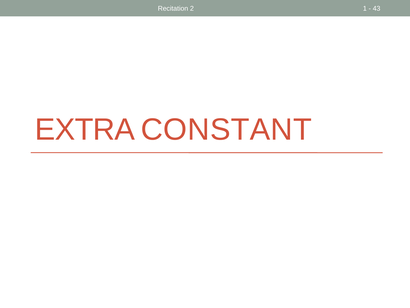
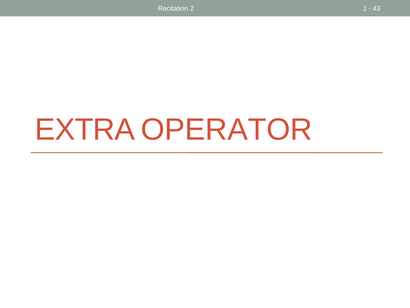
CONSTANT: CONSTANT -> OPERATOR (227, 130)
